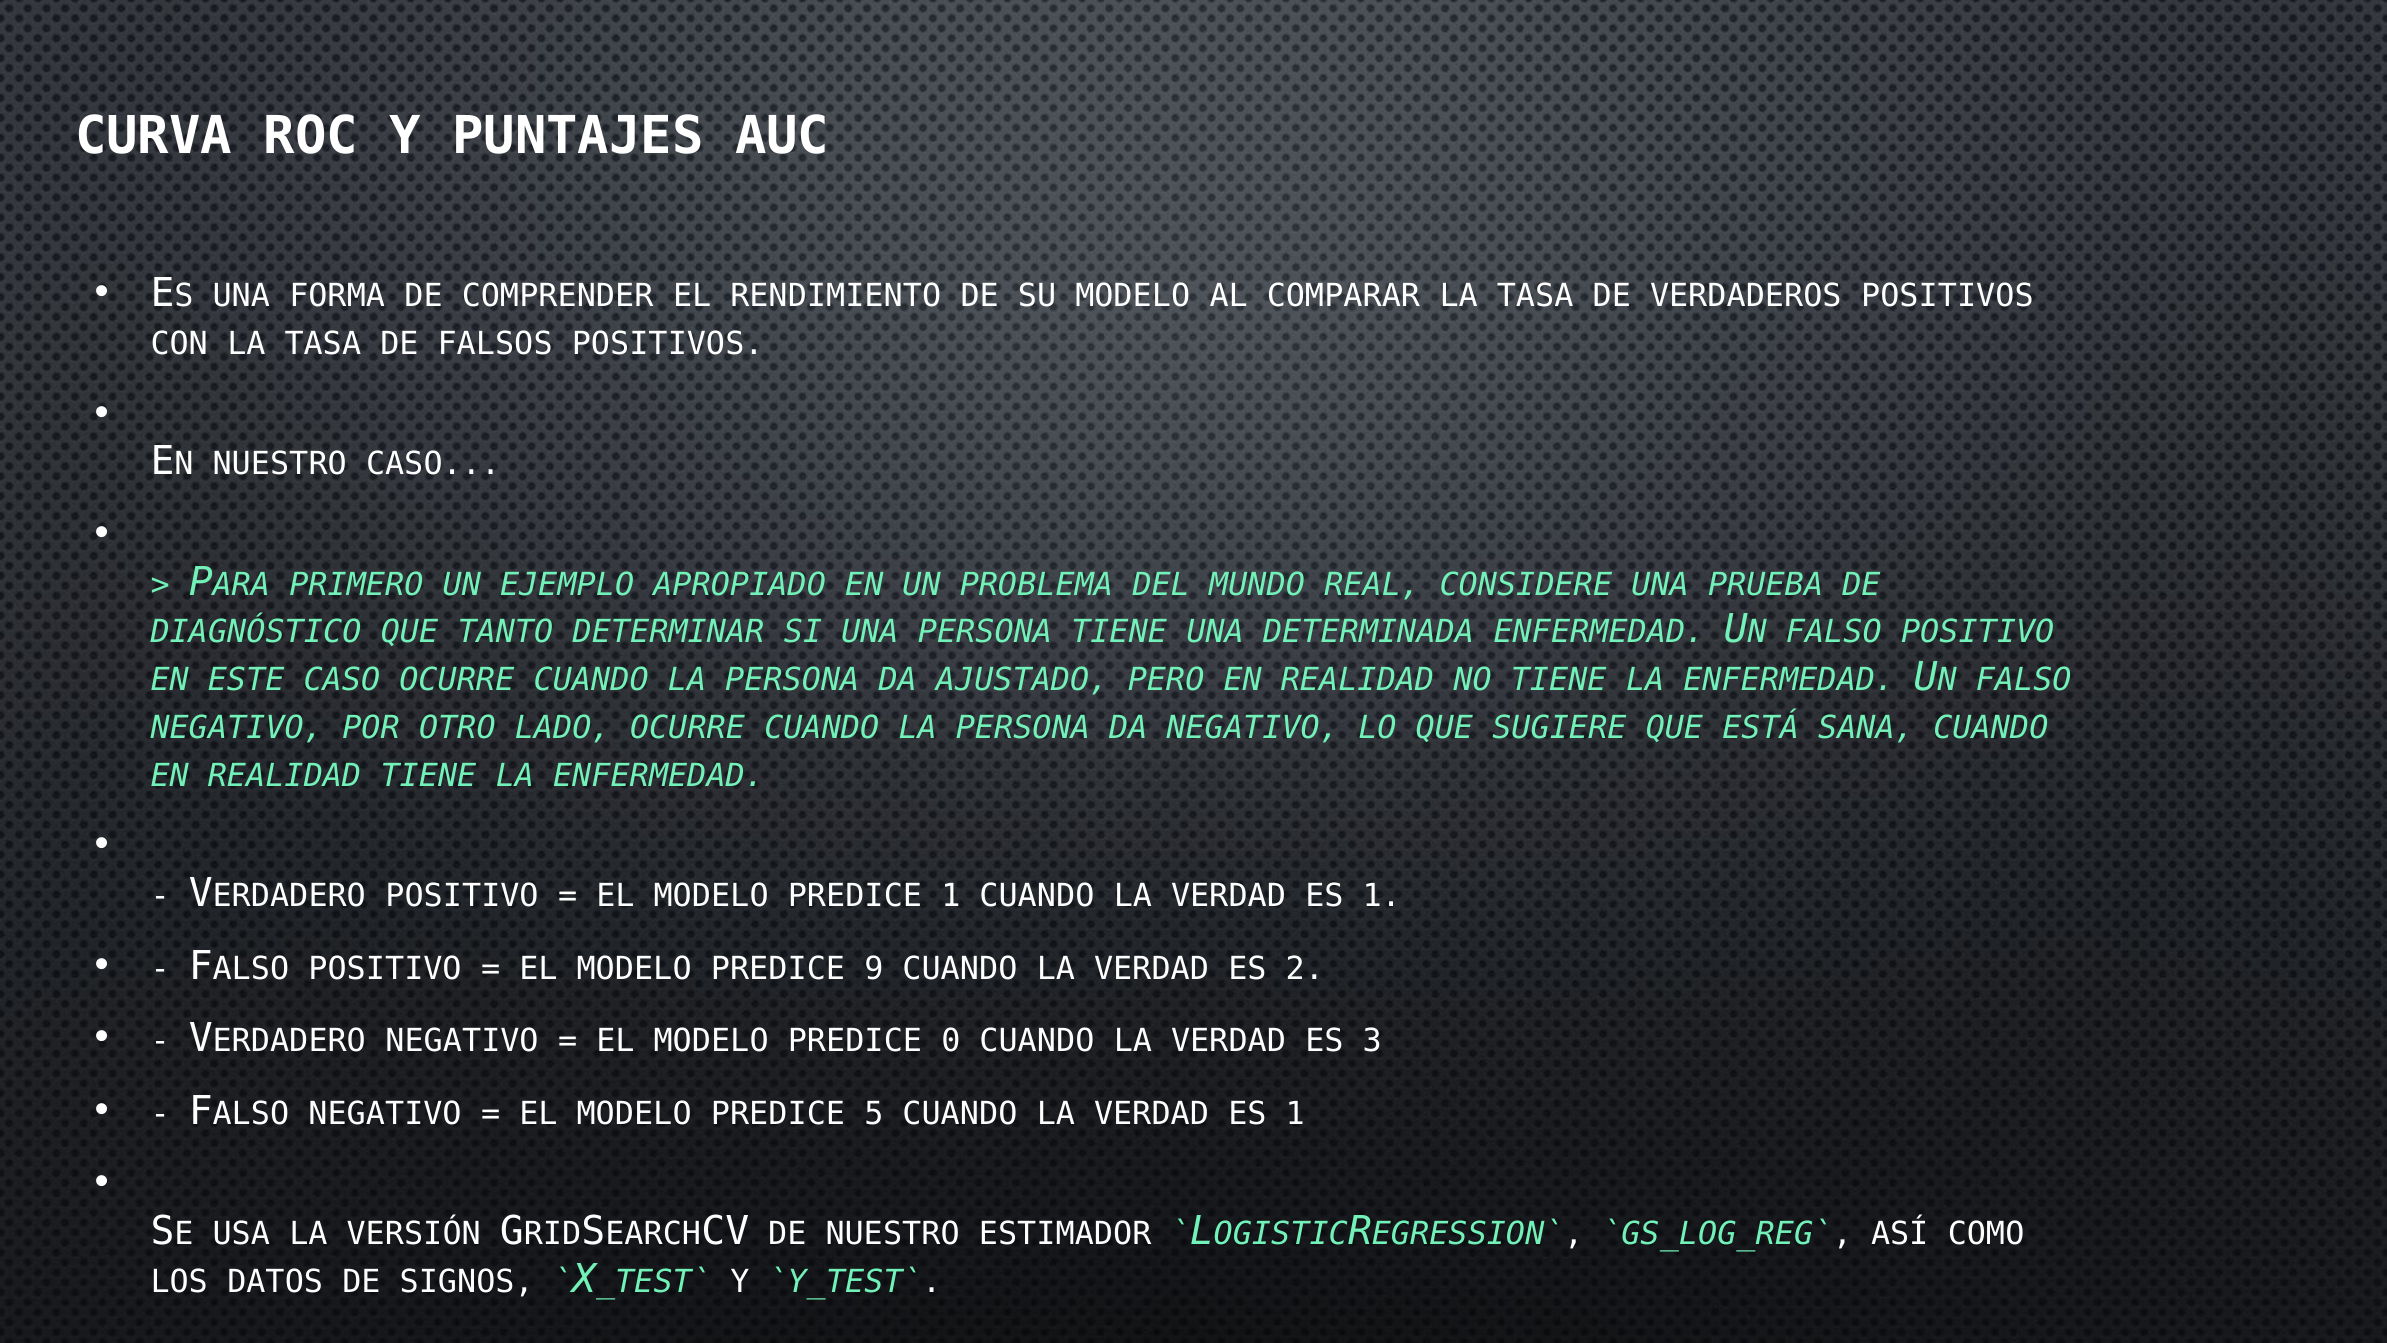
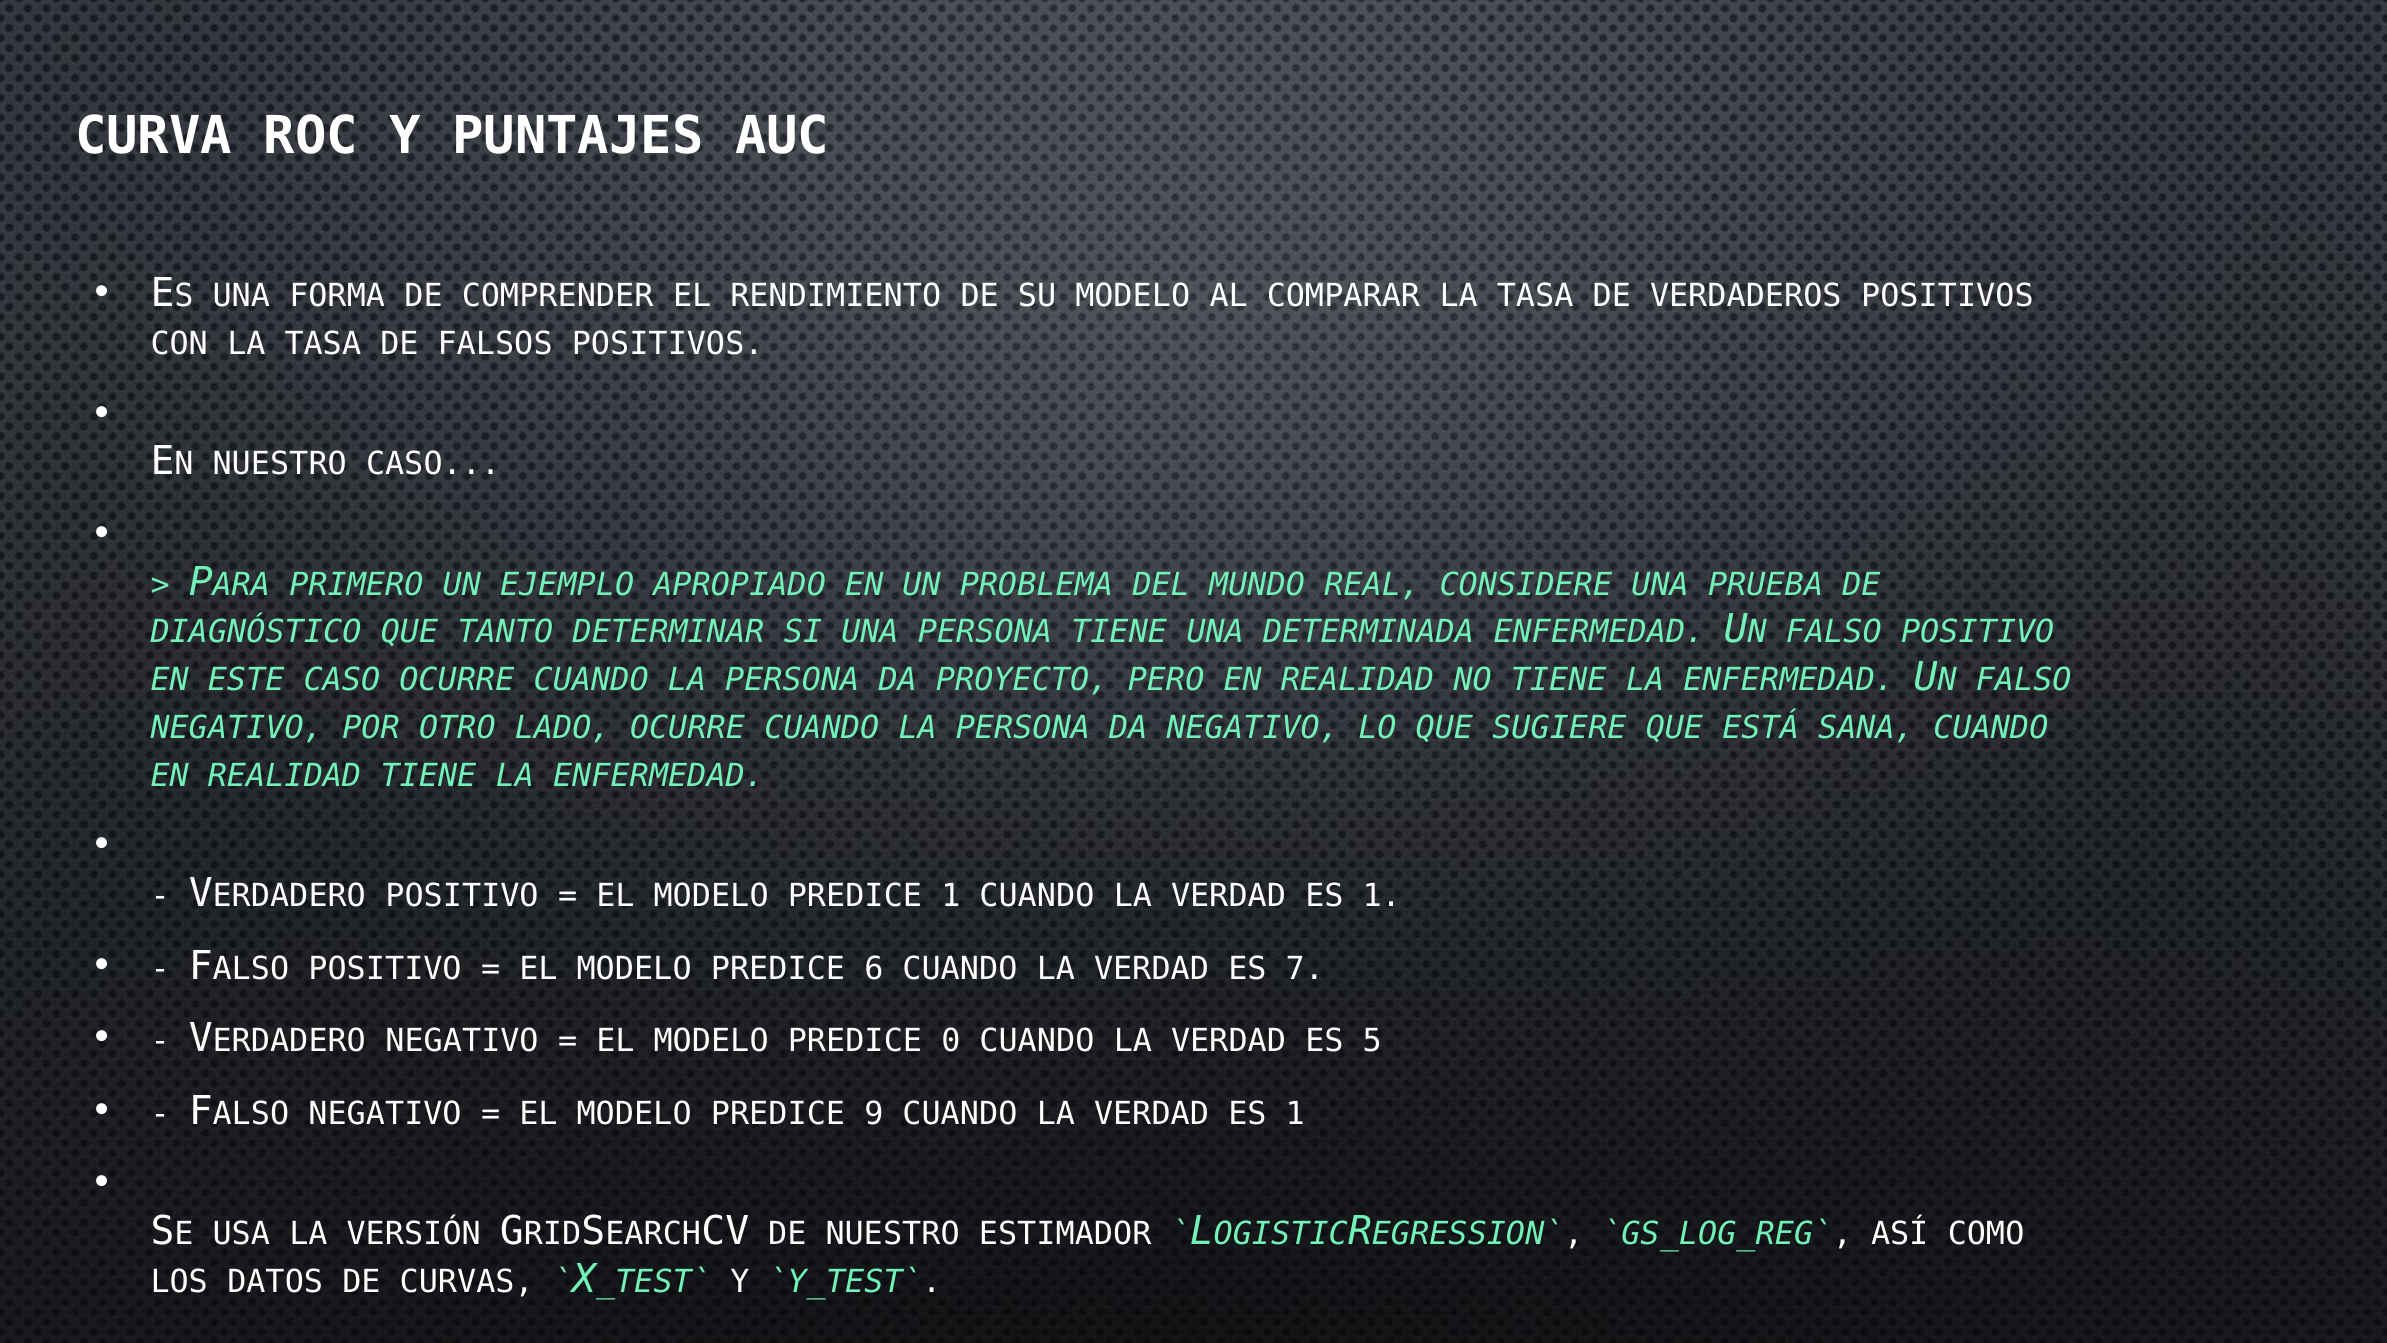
AJUSTADO: AJUSTADO -> PROYECTO (1022, 680)
9: 9 -> 6 (874, 968)
2: 2 -> 7 (1305, 968)
3: 3 -> 5 (1372, 1041)
5: 5 -> 9 (874, 1113)
SIGNOS: SIGNOS -> CURVAS (467, 1282)
